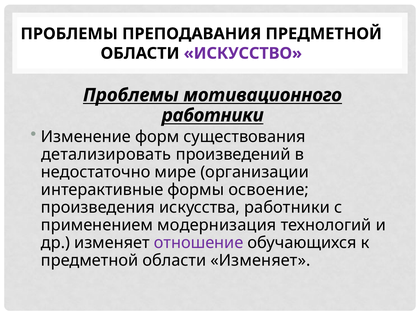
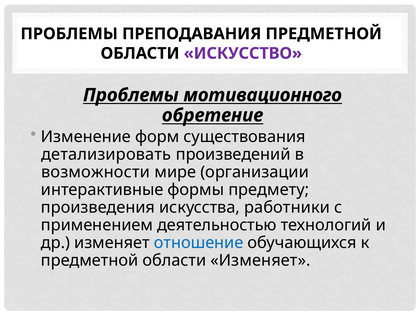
работники: работники -> обретение (213, 115)
недостаточно: недостаточно -> возможности (96, 172)
освоение: освоение -> предмету (269, 190)
модернизация: модернизация -> деятельностью (217, 225)
отношение colour: purple -> blue (199, 243)
